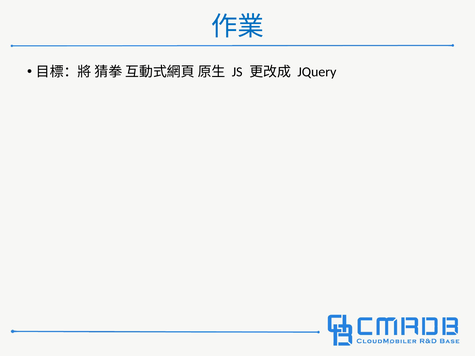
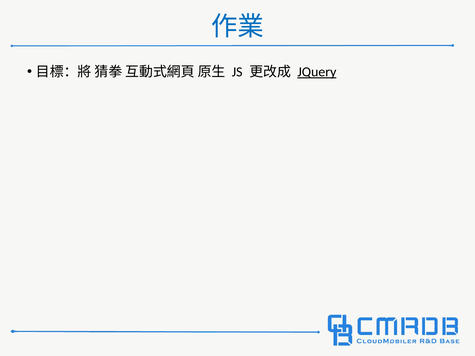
JQuery underline: none -> present (317, 72)
